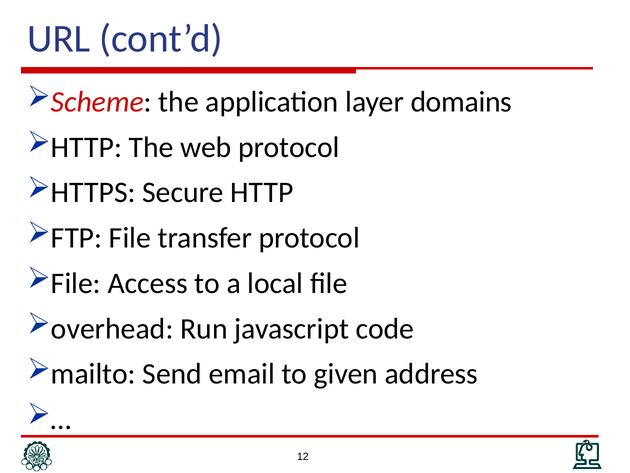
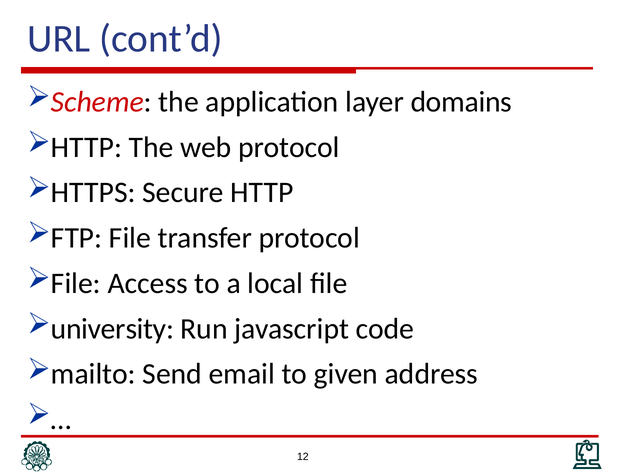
overhead: overhead -> university (112, 328)
